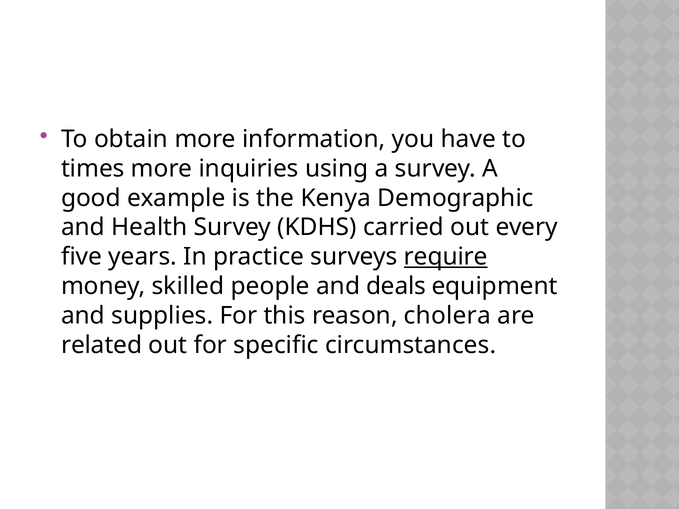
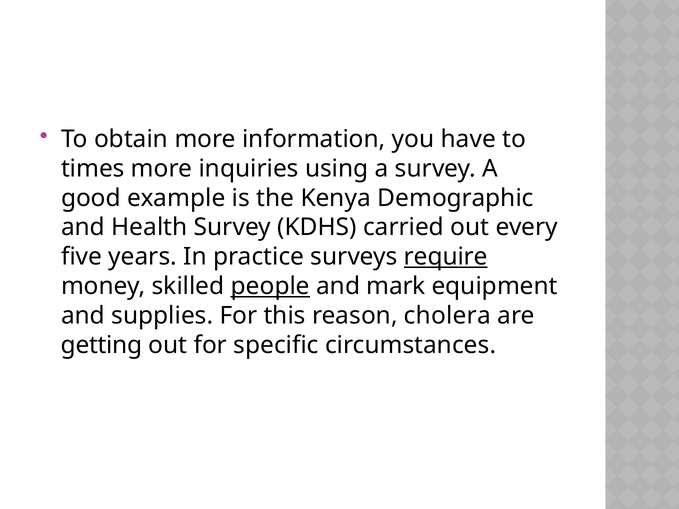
people underline: none -> present (270, 286)
deals: deals -> mark (396, 286)
related: related -> getting (102, 345)
